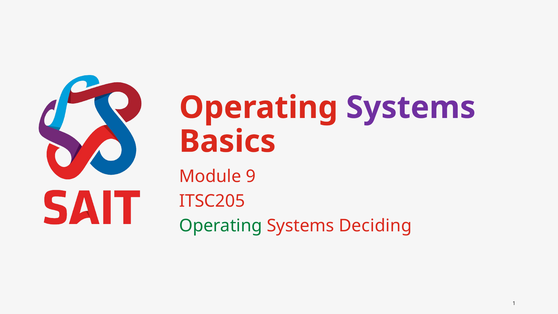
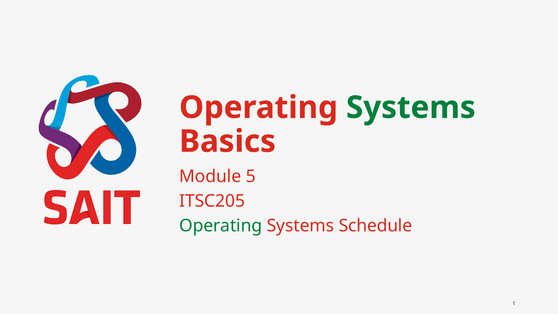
Systems colour: purple -> green (411, 108)
9: 9 -> 5 (251, 176)
Deciding: Deciding -> Schedule (375, 226)
